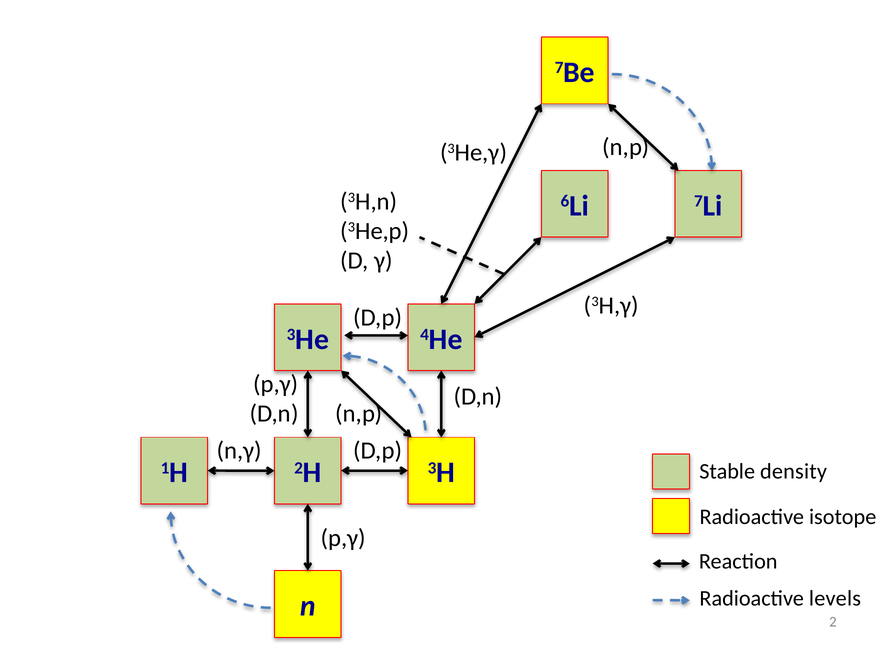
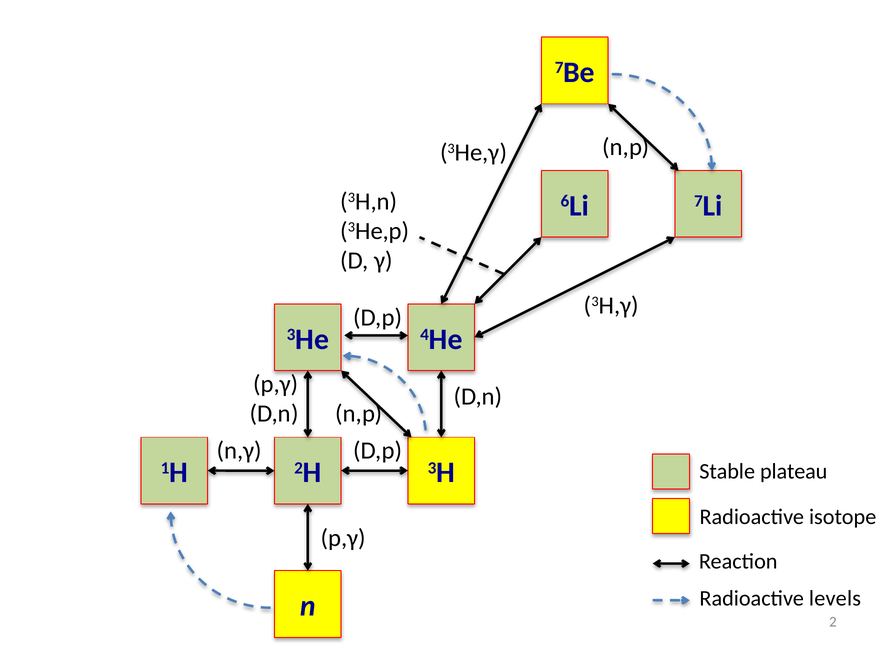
density: density -> plateau (794, 472)
